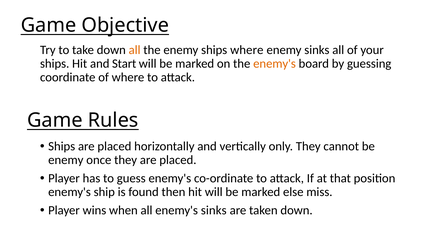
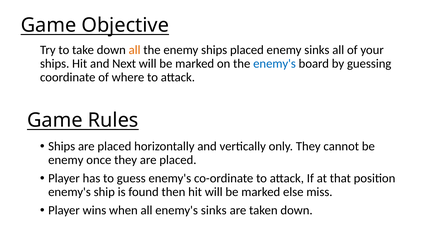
ships where: where -> placed (247, 50)
Start: Start -> Next (124, 63)
enemy's colour: orange -> blue (275, 63)
